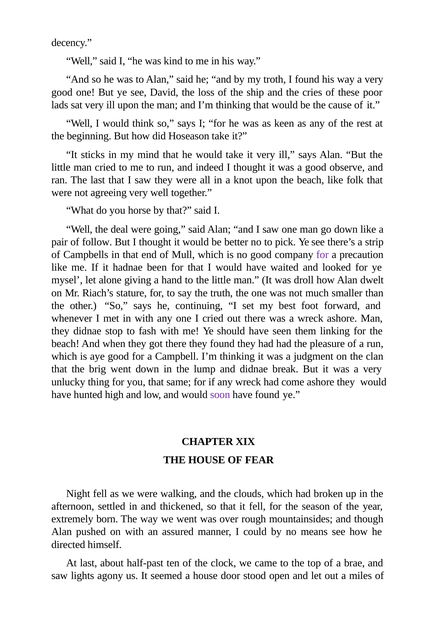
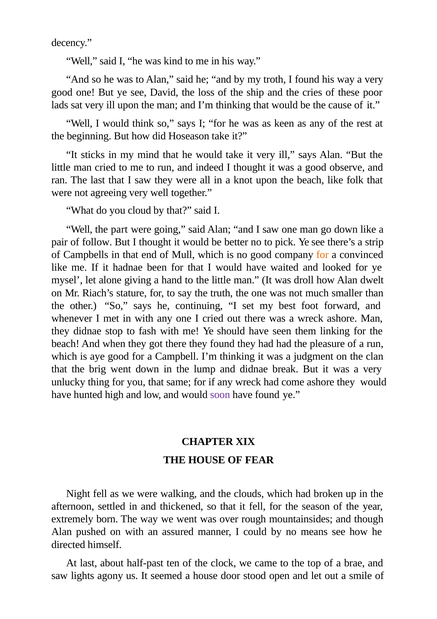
horse: horse -> cloud (139, 210)
deal: deal -> part (119, 229)
for colour: purple -> orange (322, 254)
precaution: precaution -> convinced (361, 254)
miles: miles -> smile (361, 575)
